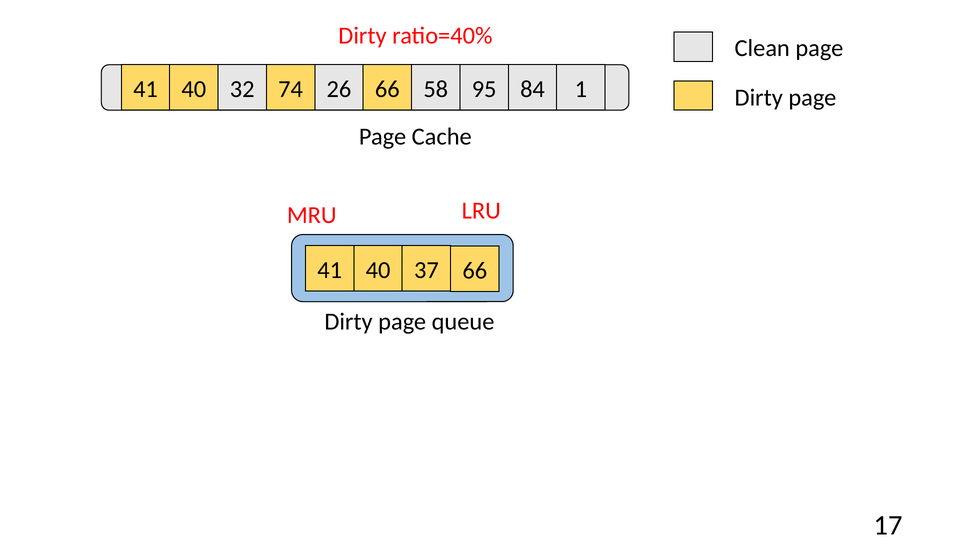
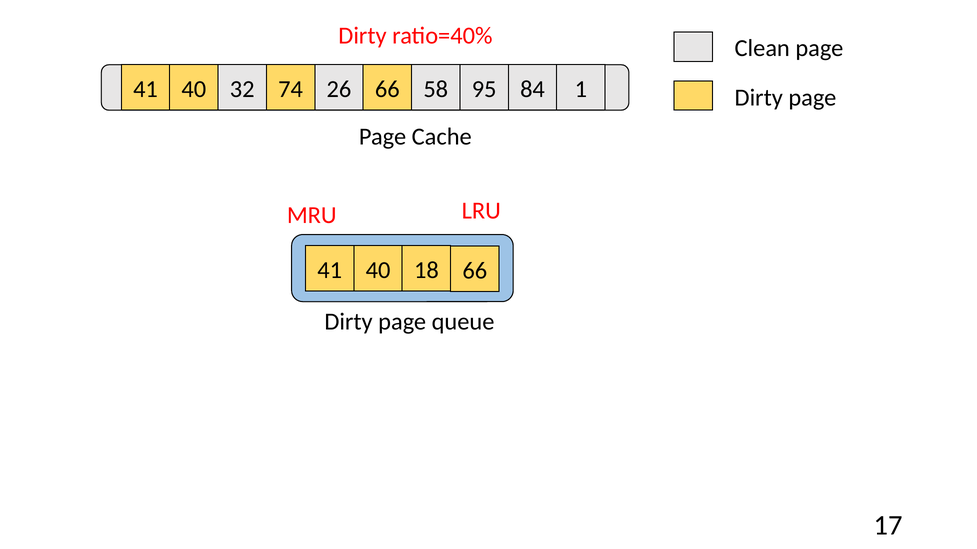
37: 37 -> 18 (426, 270)
